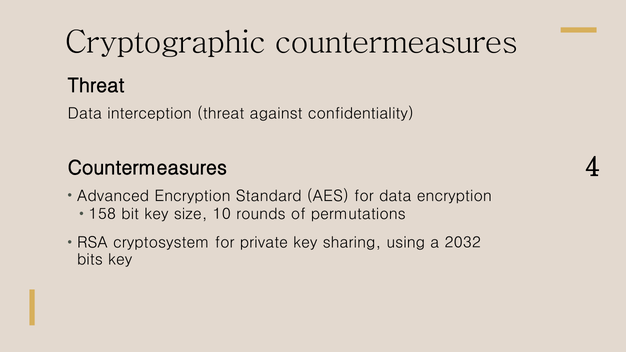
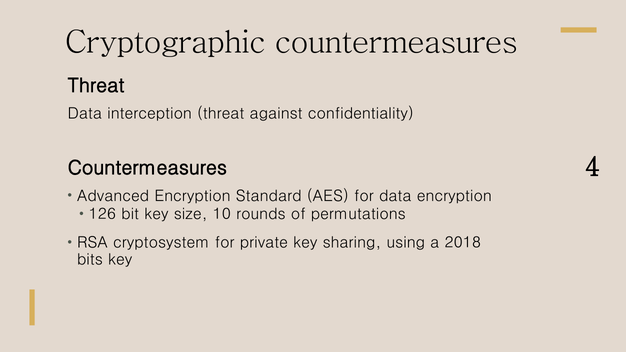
158: 158 -> 126 (102, 214)
2032: 2032 -> 2018 (463, 243)
